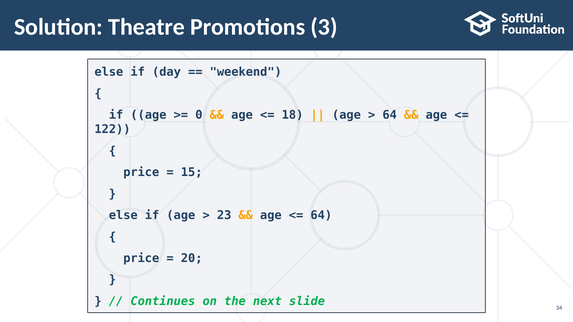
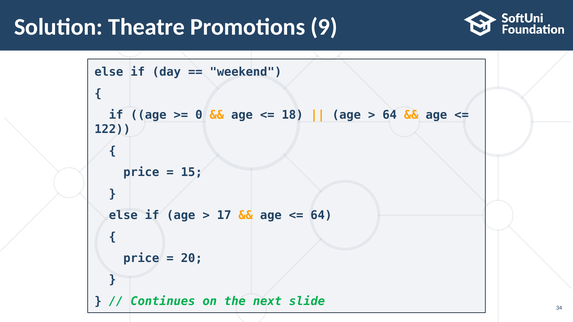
3: 3 -> 9 (324, 27)
23: 23 -> 17 (224, 216)
